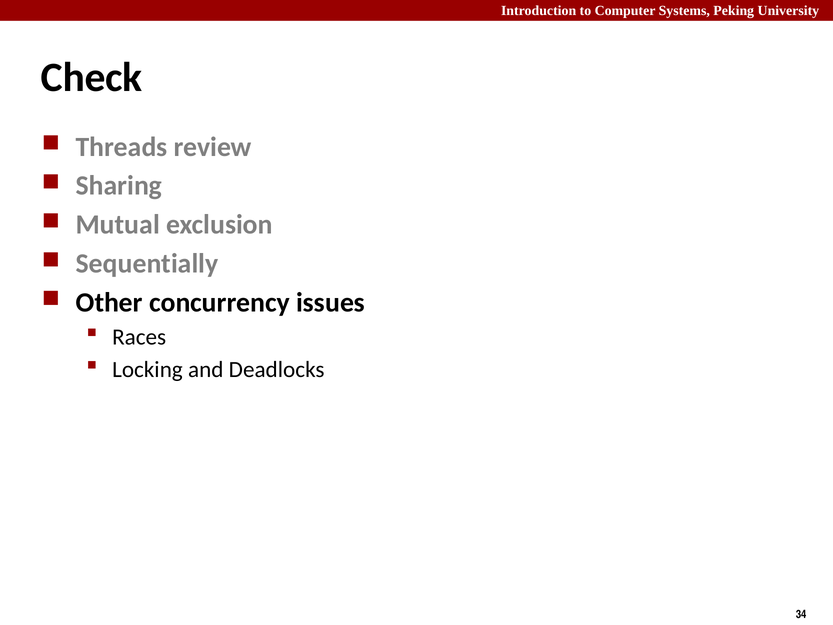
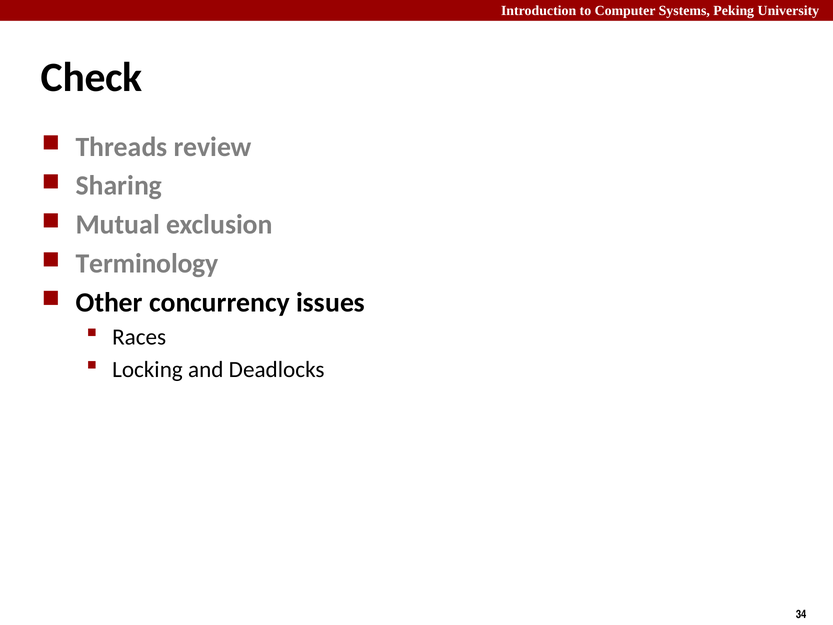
Sequentially: Sequentially -> Terminology (147, 263)
